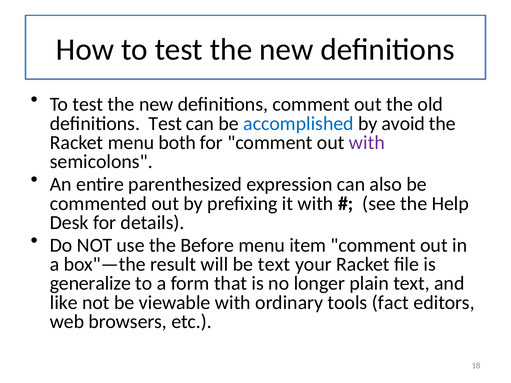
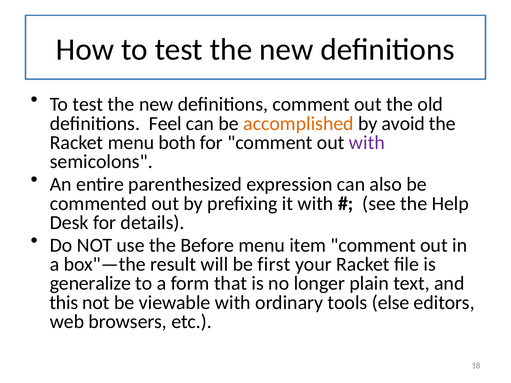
definitions Test: Test -> Feel (165, 124)
accomplished colour: blue -> orange (299, 124)
be text: text -> first (274, 264)
like: like -> this (64, 303)
fact: fact -> else (391, 303)
